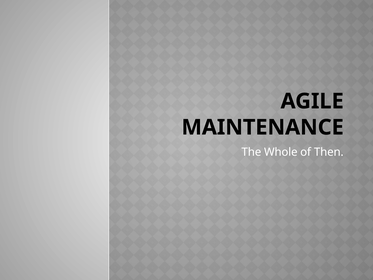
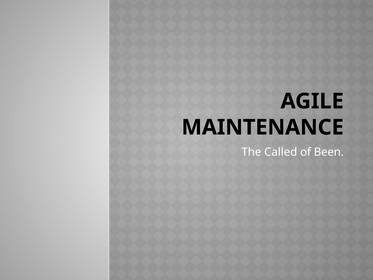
Whole: Whole -> Called (281, 152)
Then: Then -> Been (329, 152)
